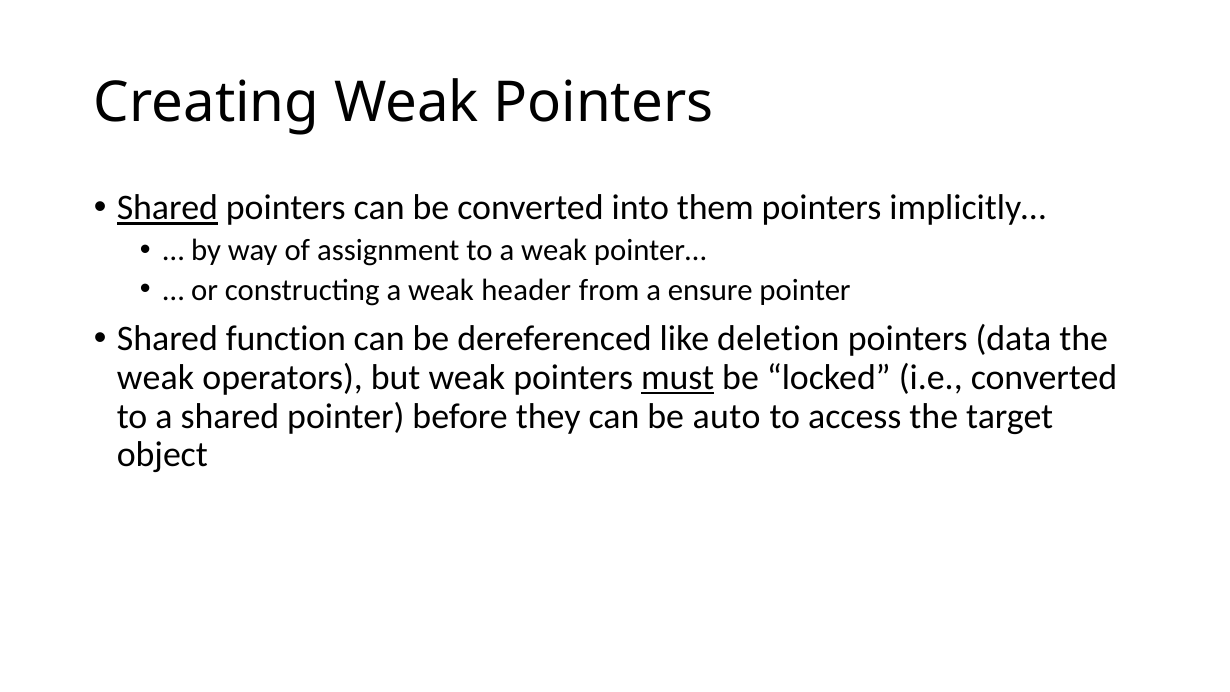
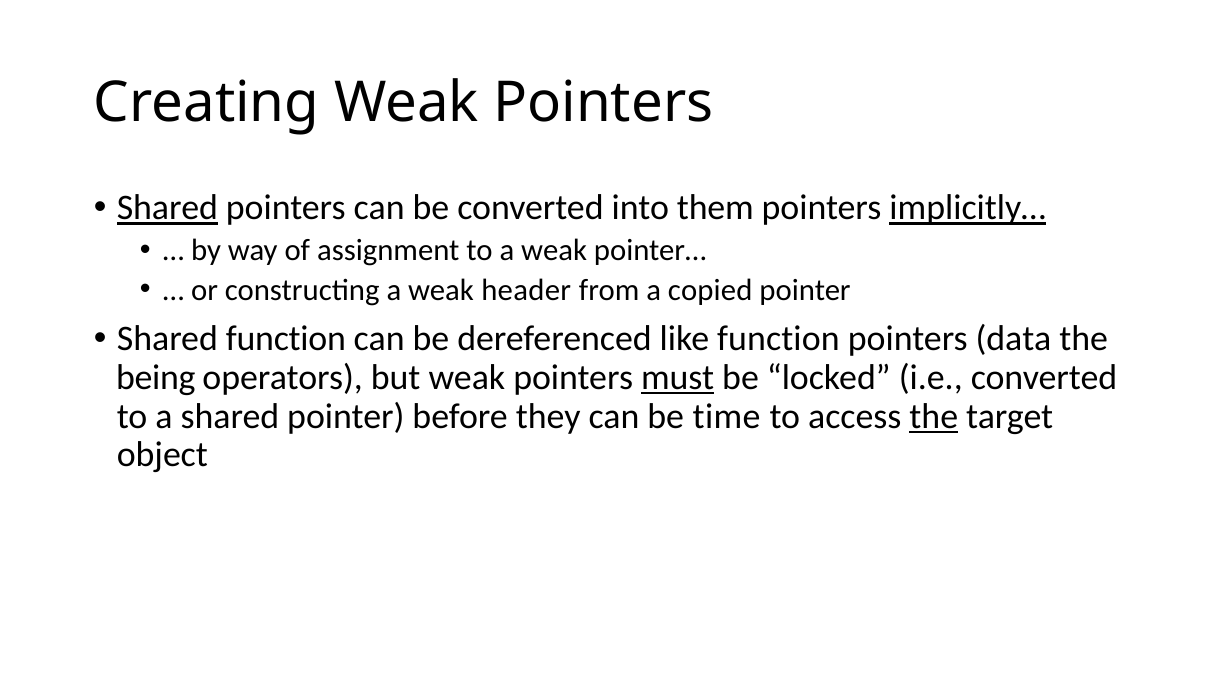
implicitly… underline: none -> present (968, 208)
ensure: ensure -> copied (710, 290)
like deletion: deletion -> function (778, 339)
weak: weak -> being (156, 377)
auto: auto -> time (727, 416)
the underline: none -> present (934, 416)
